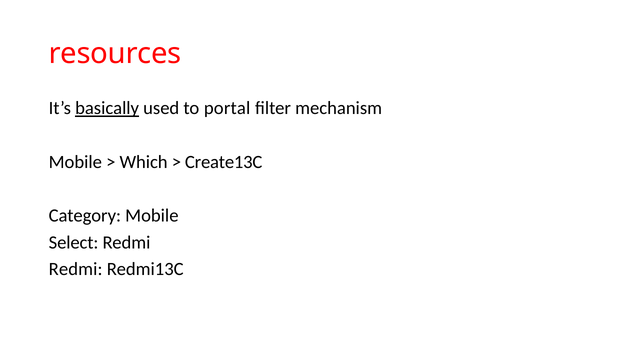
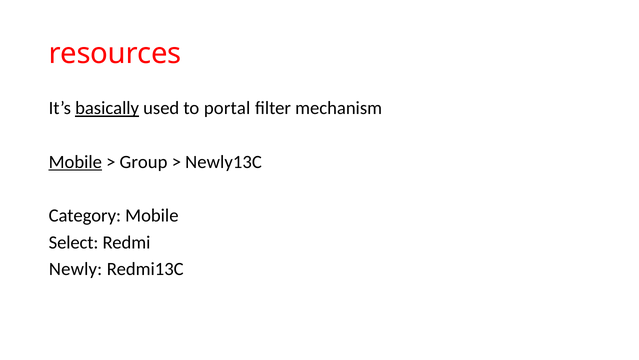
Mobile underline: none -> present (75, 162)
Which: Which -> Group (144, 162)
Create13C: Create13C -> Newly13C (224, 162)
Redmi: Redmi -> Newly (76, 269)
